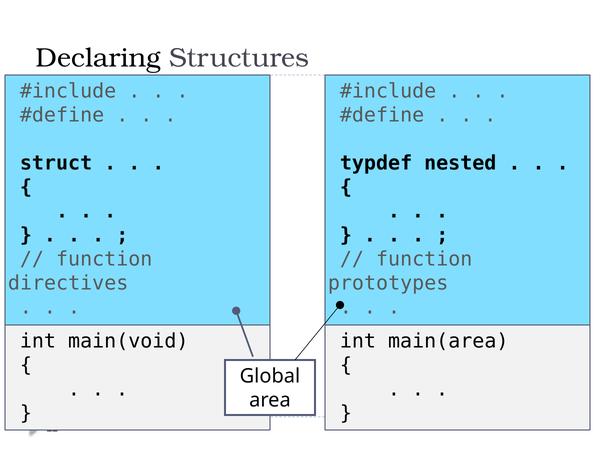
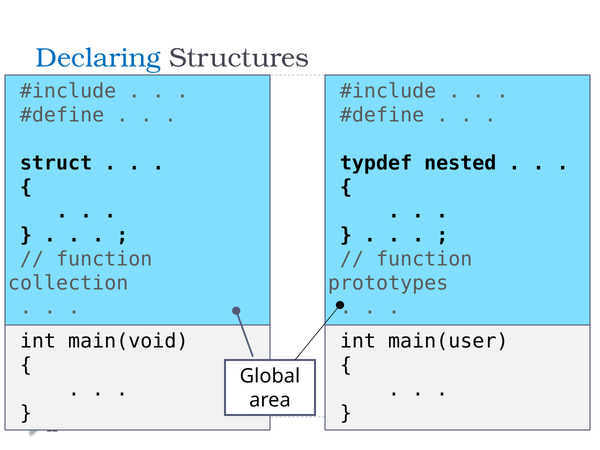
Declaring colour: black -> blue (98, 58)
directives: directives -> collection (68, 283)
main(area: main(area -> main(user (448, 341)
